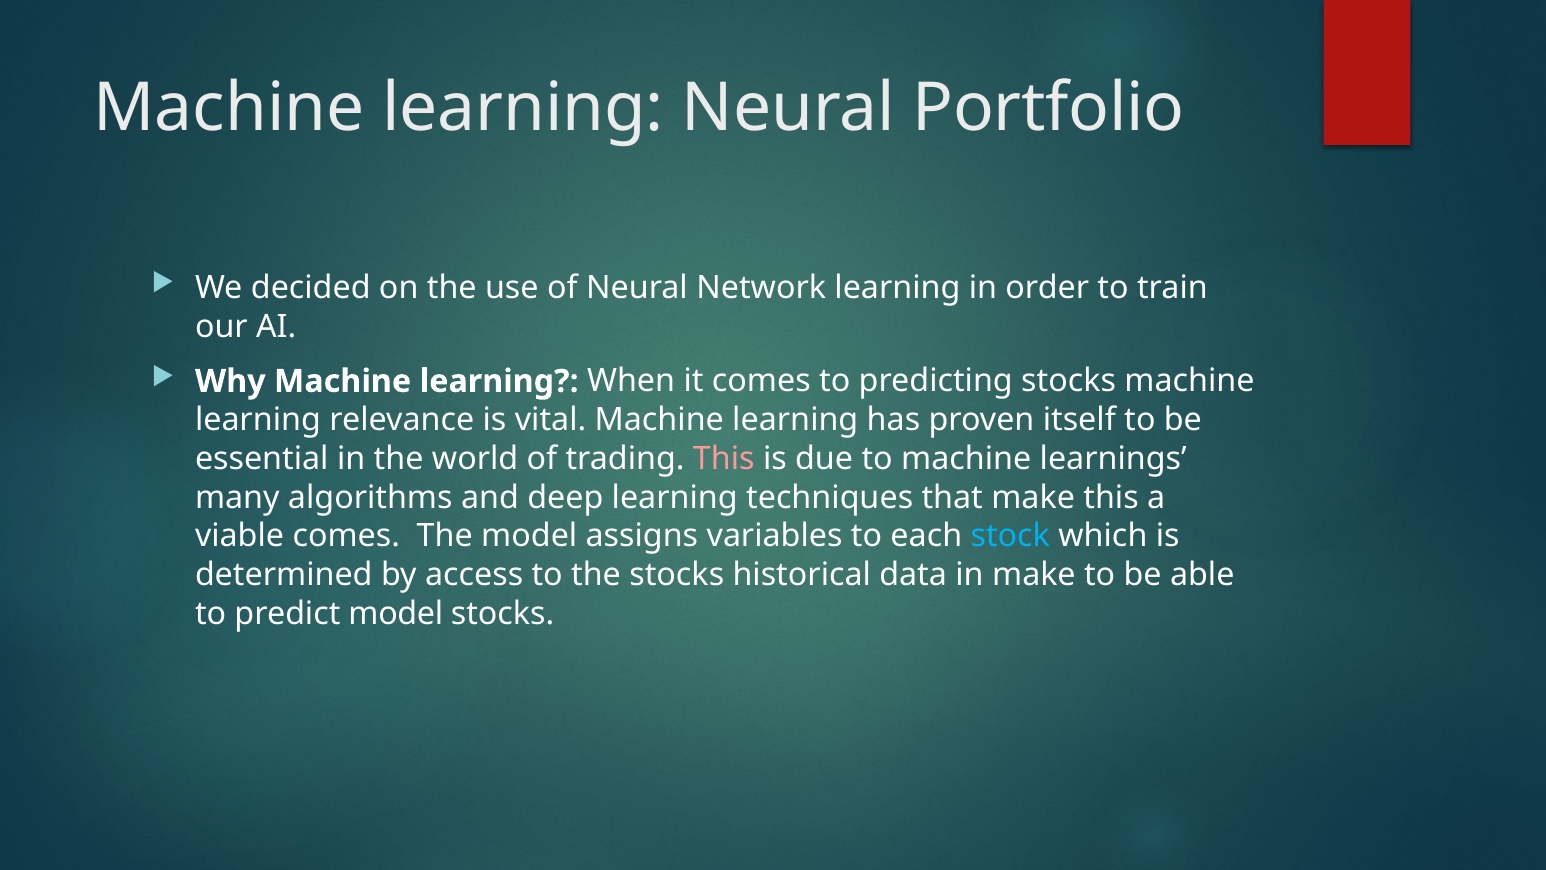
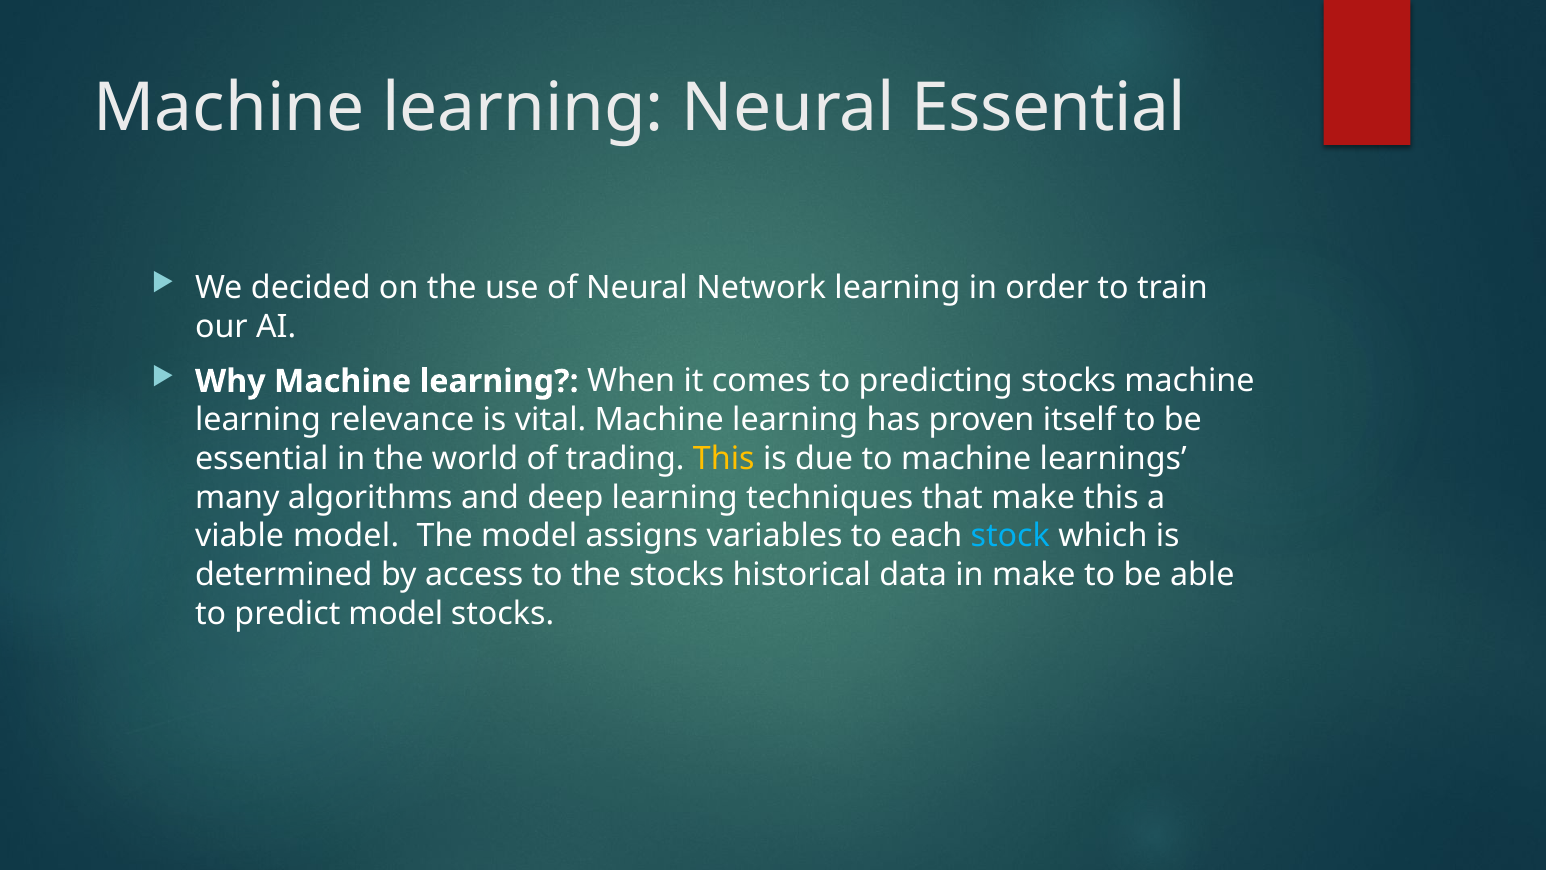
Neural Portfolio: Portfolio -> Essential (1049, 109)
This colour: pink -> yellow (724, 459)
viable comes: comes -> model (346, 536)
